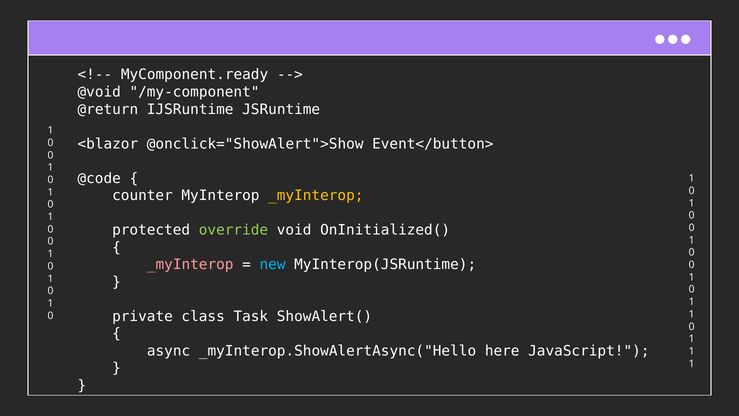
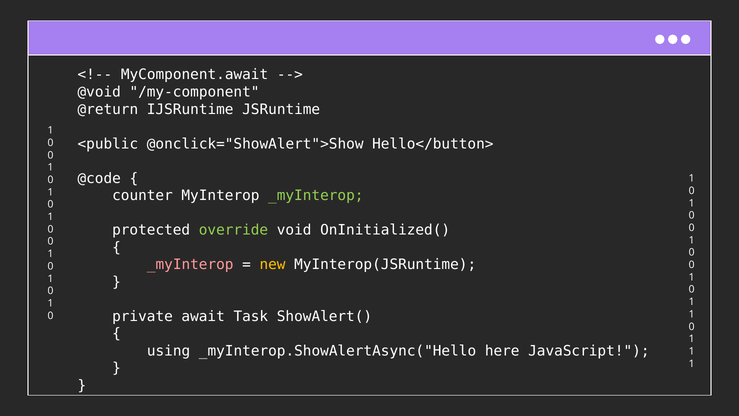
MyComponent.ready: MyComponent.ready -> MyComponent.await (195, 75)
<blazor: <blazor -> <public (108, 144)
Event</button>: Event</button> -> Hello</button> (433, 144)
_myInterop colour: yellow -> light green (316, 195)
new colour: light blue -> yellow (273, 264)
class: class -> await (203, 316)
async: async -> using (169, 351)
